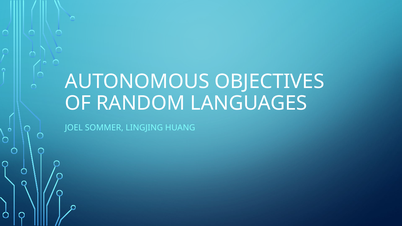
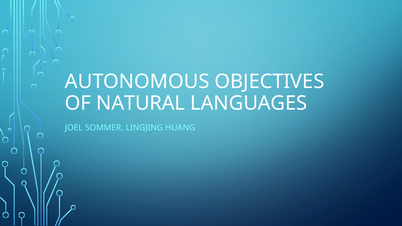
RANDOM: RANDOM -> NATURAL (141, 103)
